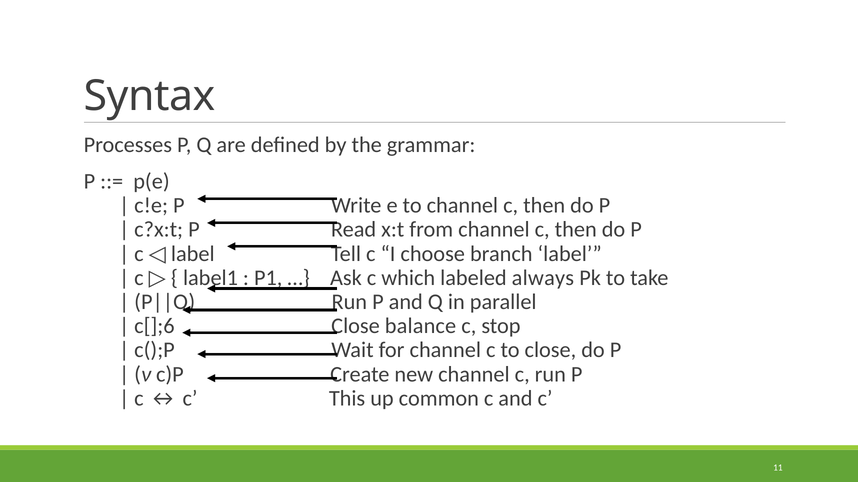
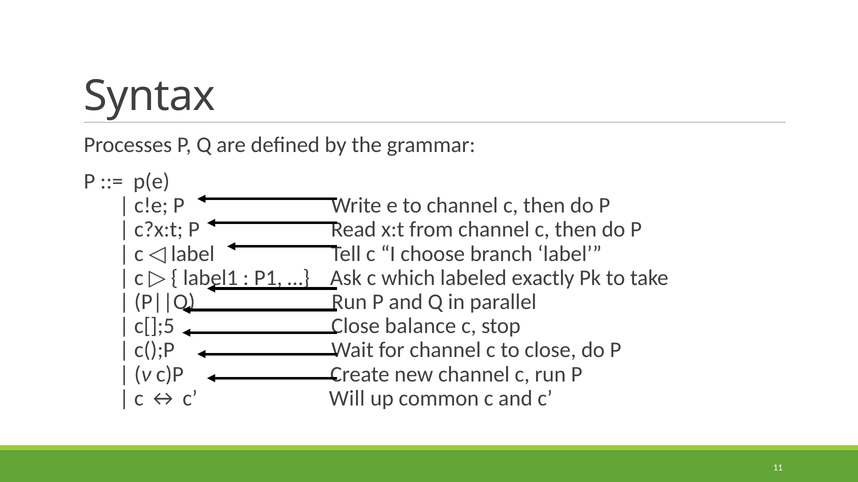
always: always -> exactly (543, 278)
c[];6: c[];6 -> c[];5 (154, 326)
This: This -> Will (347, 399)
